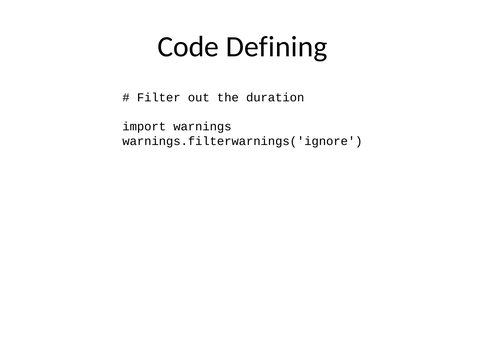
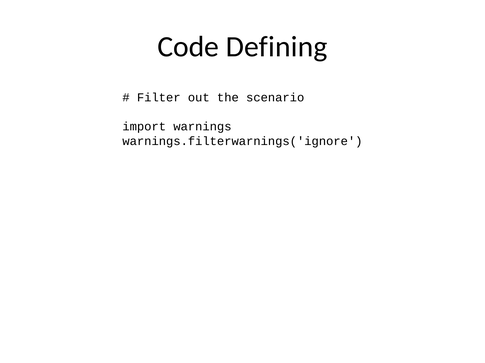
duration: duration -> scenario (275, 98)
